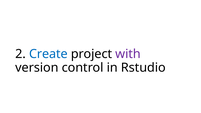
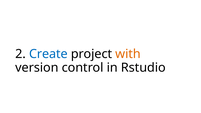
with colour: purple -> orange (128, 54)
